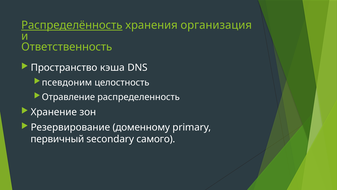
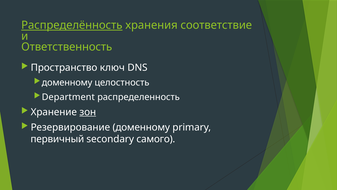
организация: организация -> соответствие (216, 25)
кэша: кэша -> ключ (112, 68)
псевдоним: псевдоним -> доменному (67, 82)
Отравление: Отравление -> Department (68, 97)
зон underline: none -> present (88, 112)
